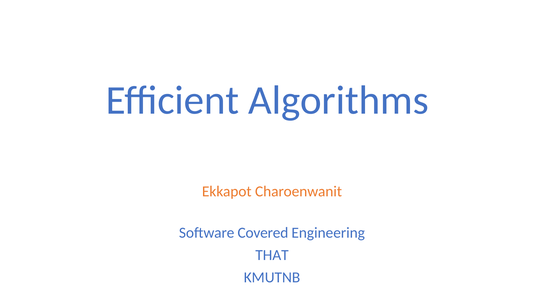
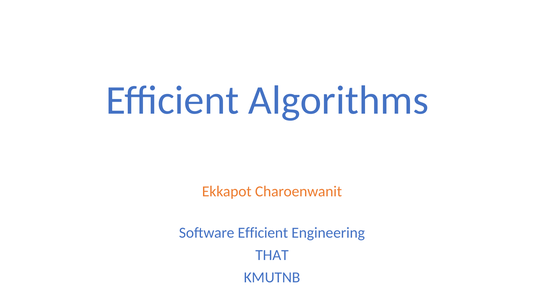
Software Covered: Covered -> Efficient (263, 233)
